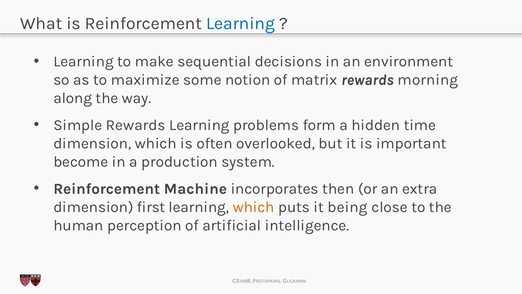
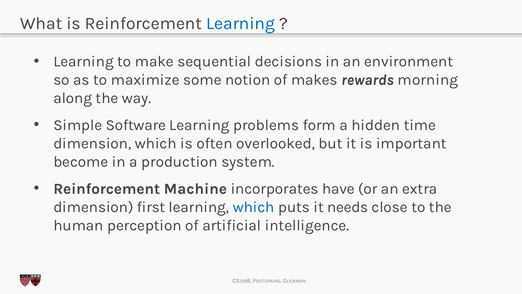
matrix: matrix -> makes (314, 80)
Simple Rewards: Rewards -> Software (136, 125)
then: then -> have (338, 189)
which colour: orange -> blue (254, 207)
being: being -> needs (348, 207)
